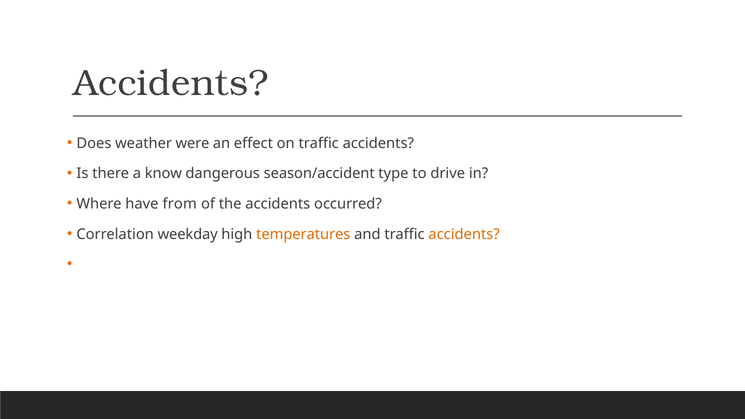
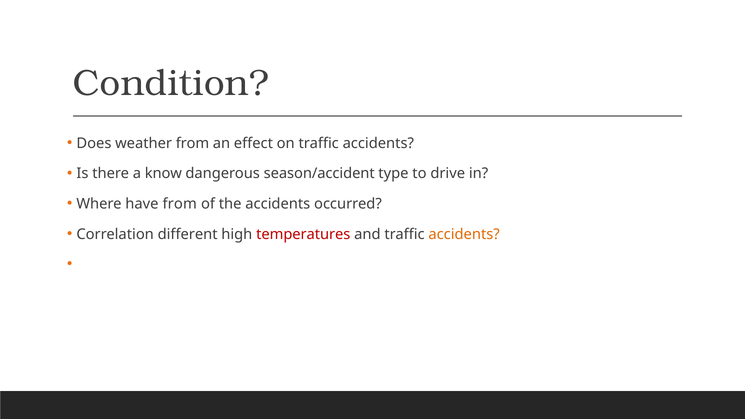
Accidents: Accidents -> Condition (171, 83)
weather were: were -> from (192, 143)
weekday: weekday -> different (188, 234)
temperatures colour: orange -> red (303, 234)
